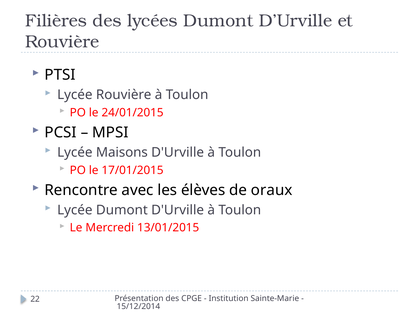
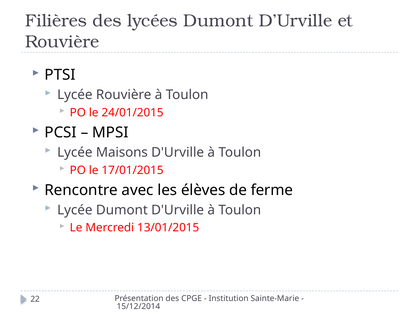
oraux: oraux -> ferme (272, 190)
